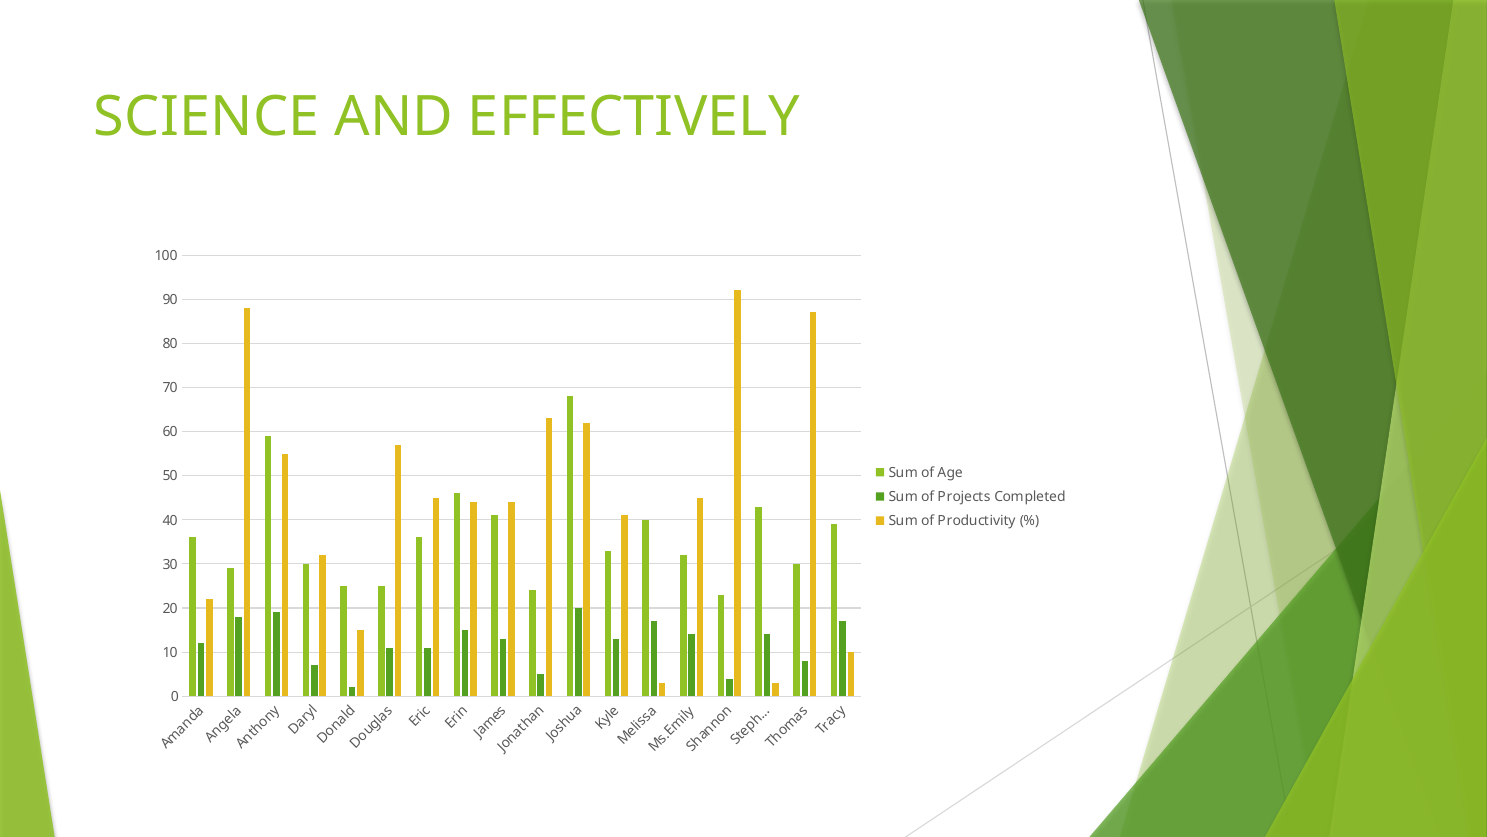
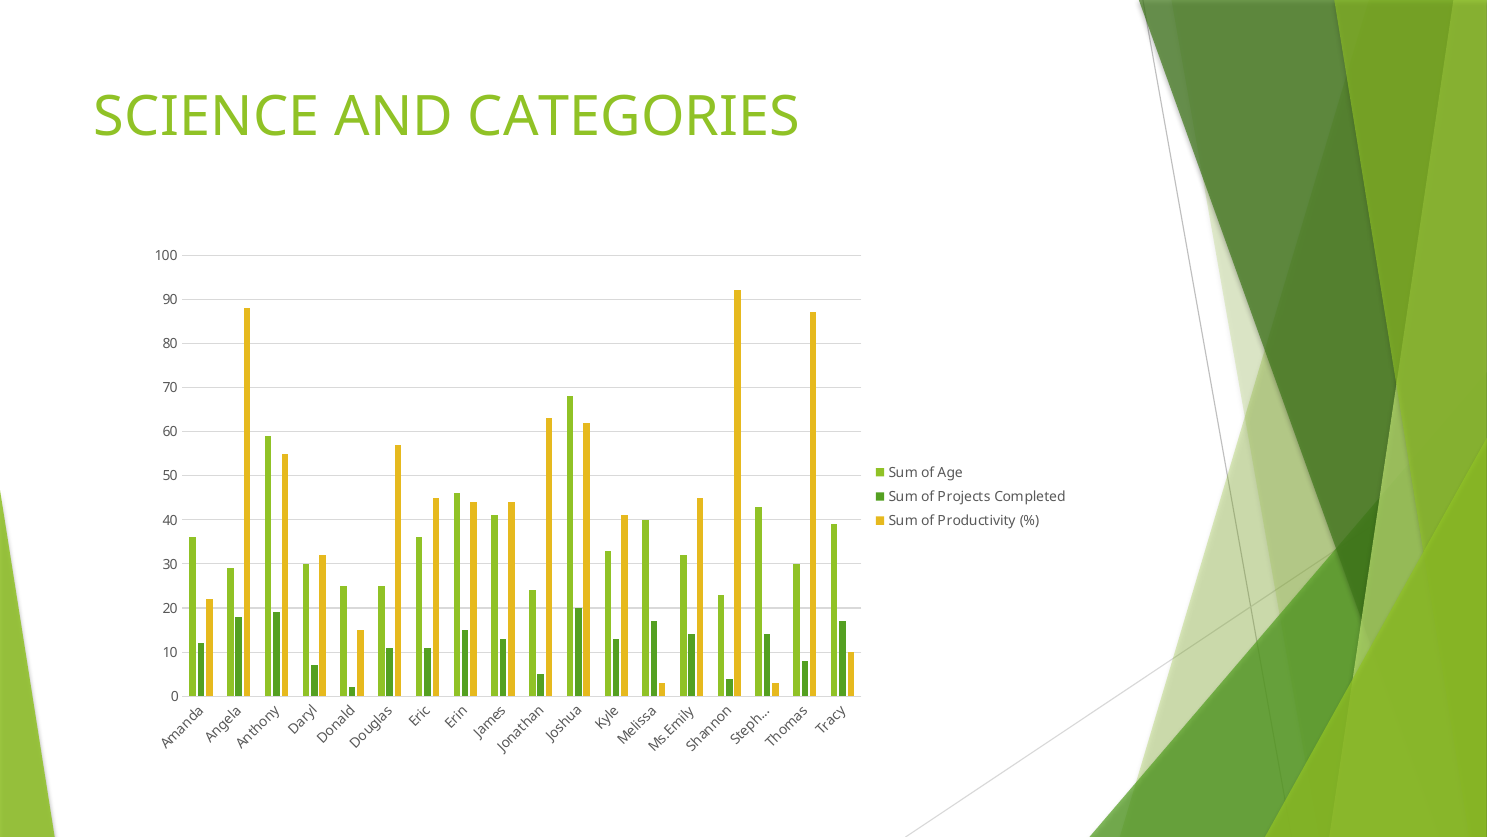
EFFECTIVELY: EFFECTIVELY -> CATEGORIES (634, 117)
